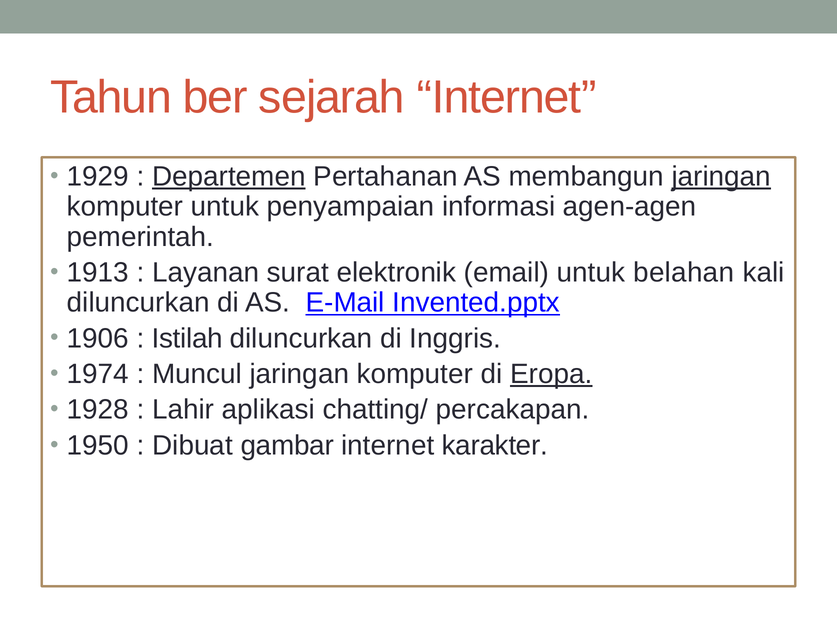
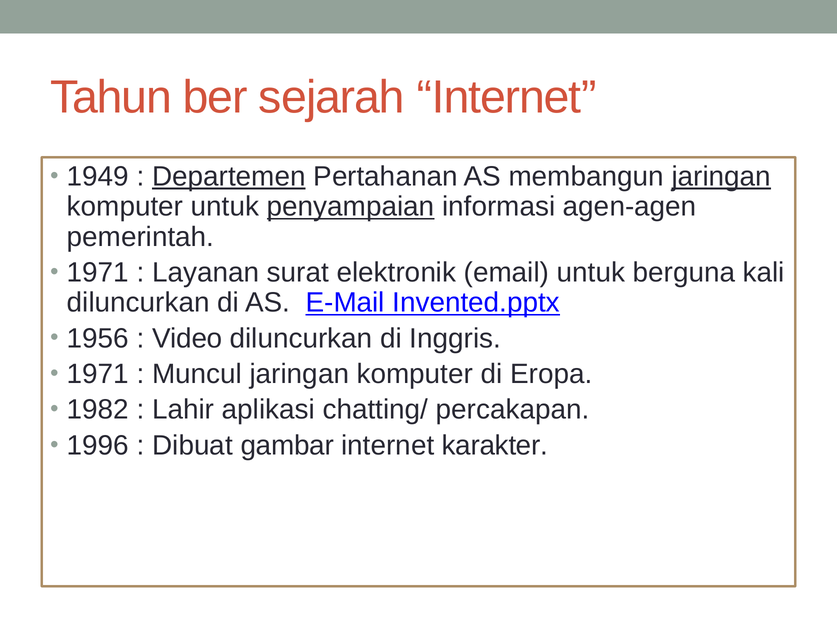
1929: 1929 -> 1949 (98, 176)
penyampaian underline: none -> present (351, 207)
1913: 1913 -> 1971 (98, 272)
belahan: belahan -> berguna (684, 272)
1906: 1906 -> 1956 (98, 338)
Istilah: Istilah -> Video (187, 338)
1974: 1974 -> 1971 (98, 374)
Eropa underline: present -> none (551, 374)
1928: 1928 -> 1982 (98, 410)
1950: 1950 -> 1996 (98, 445)
